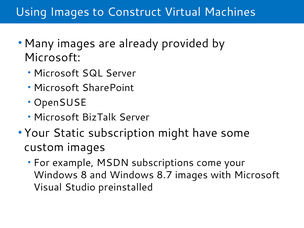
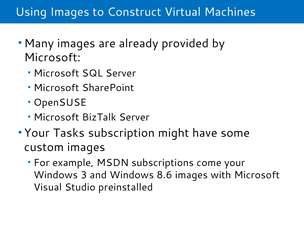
Static: Static -> Tasks (69, 133)
8: 8 -> 3 (84, 175)
8.7: 8.7 -> 8.6 (164, 175)
